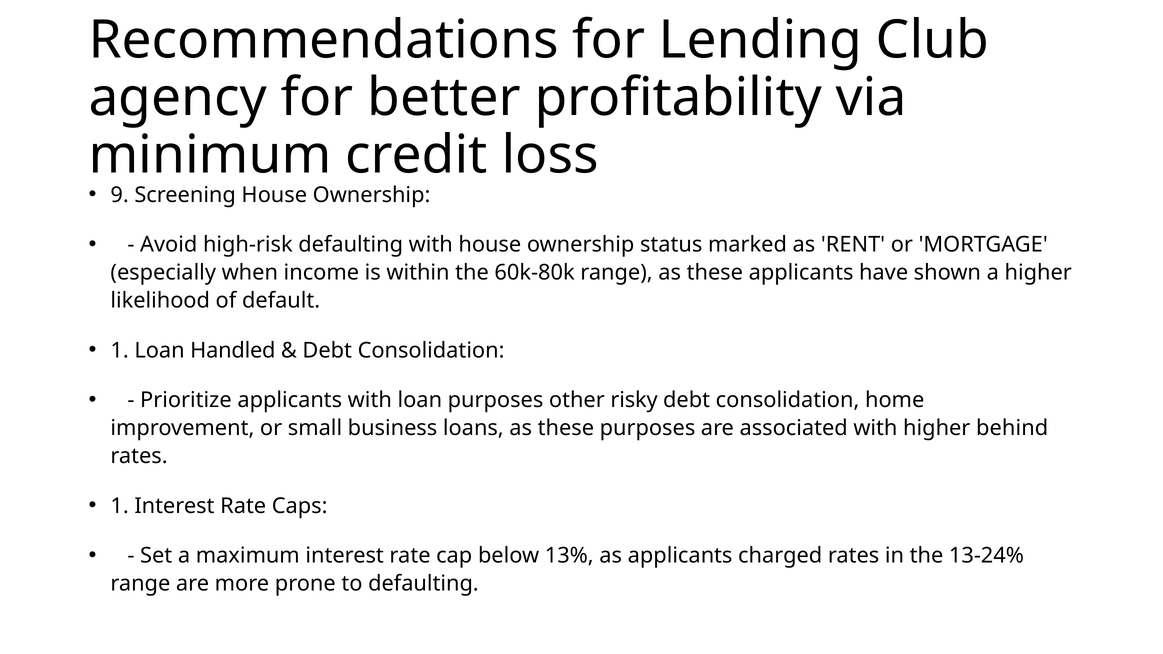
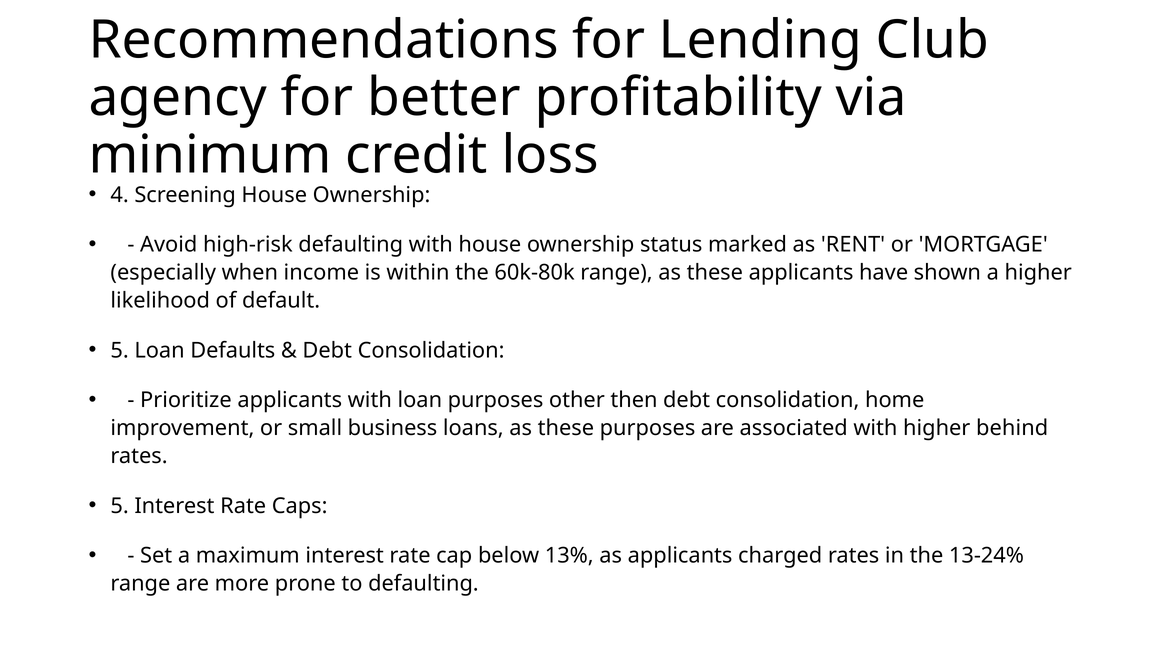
9: 9 -> 4 (120, 195)
1: 1 -> 5 (120, 350)
Handled: Handled -> Defaults (233, 350)
risky: risky -> then (634, 400)
1: 1 -> 5 (120, 506)
